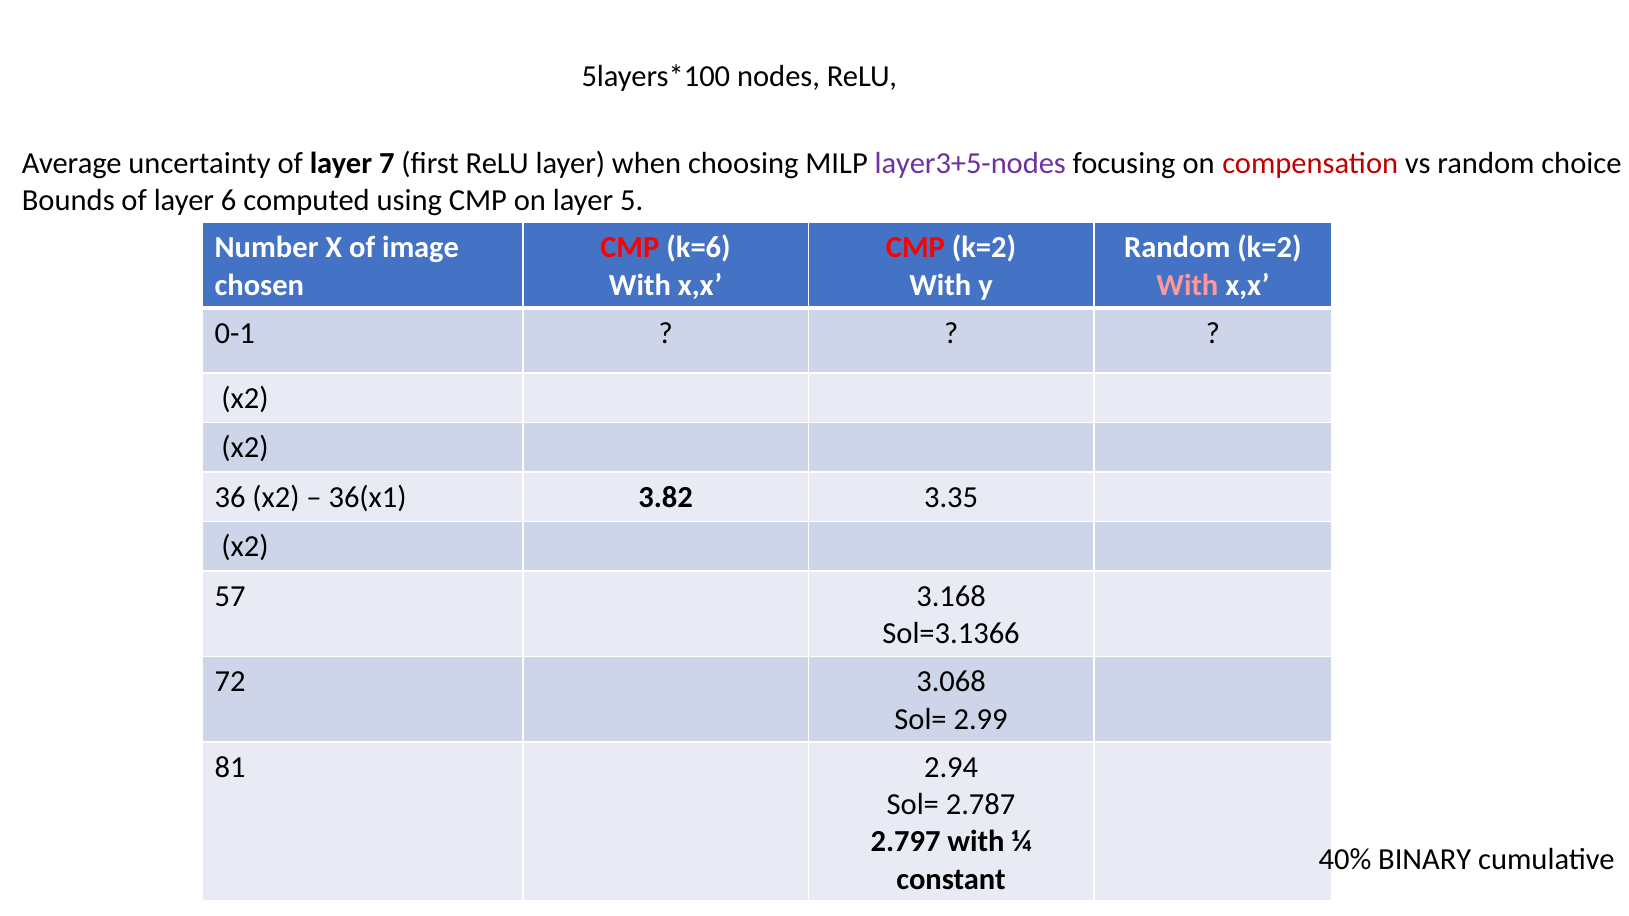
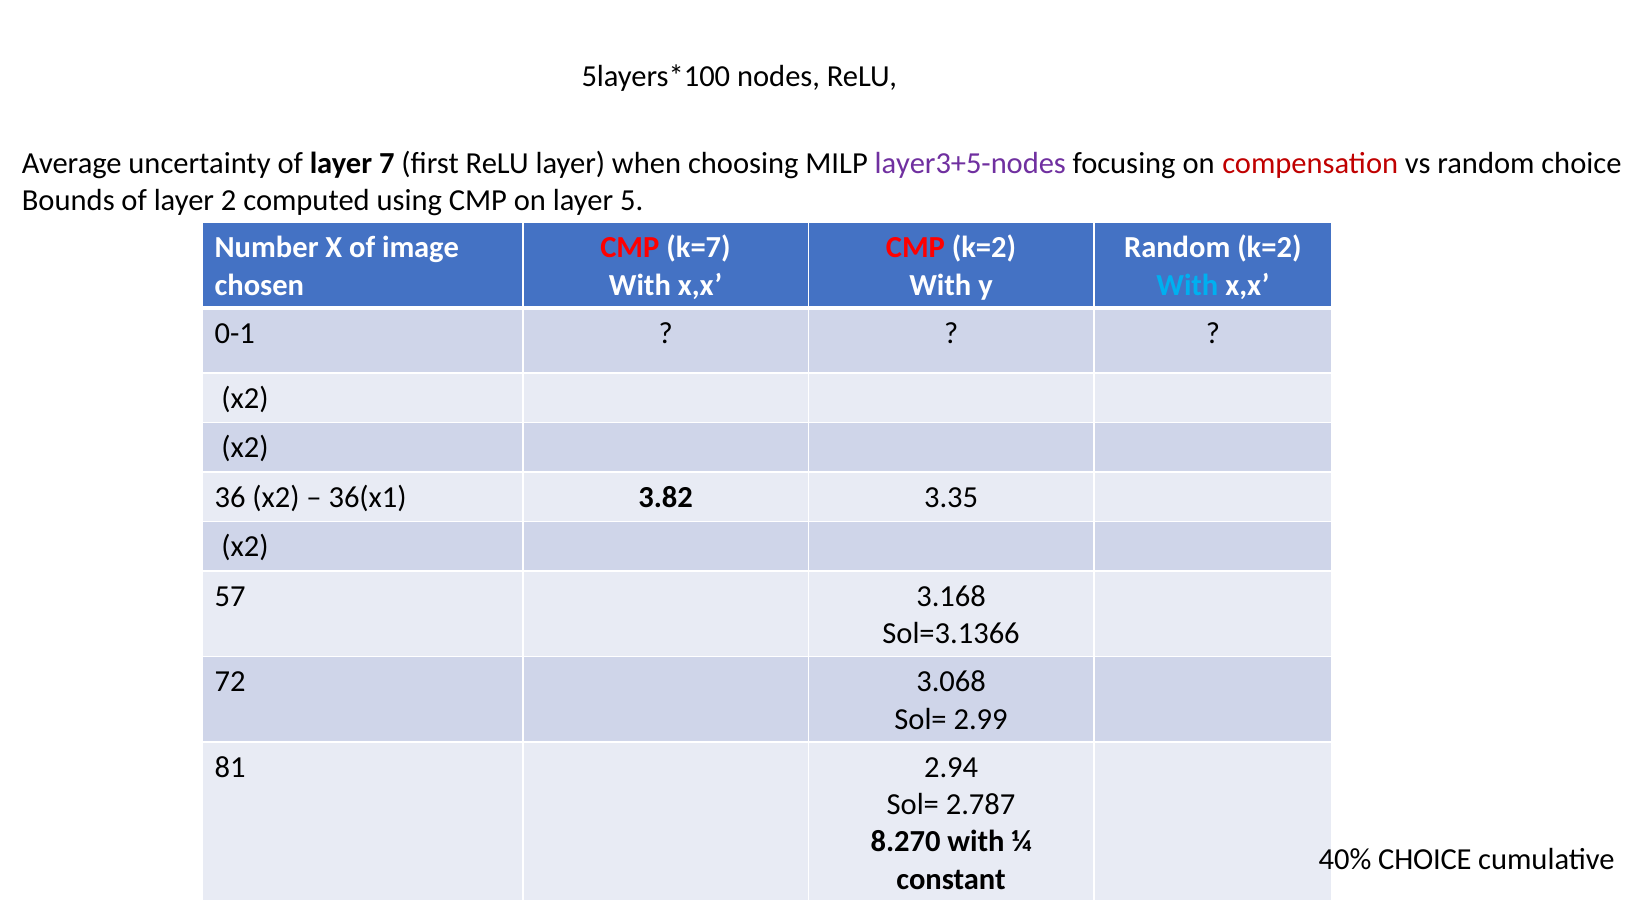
6: 6 -> 2 (229, 201)
k=6: k=6 -> k=7 (699, 248)
With colour: pink -> light blue (1187, 285)
2.797: 2.797 -> 8.270 (906, 842)
40% BINARY: BINARY -> CHOICE (1425, 859)
